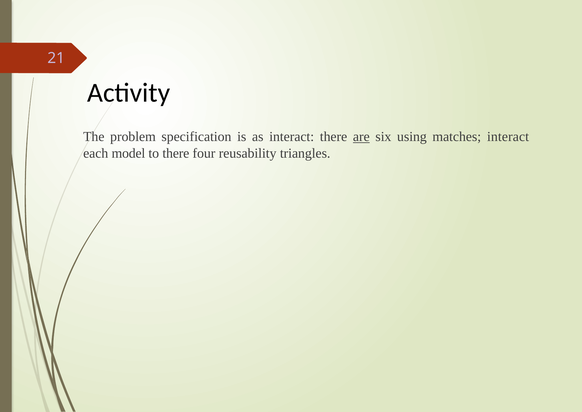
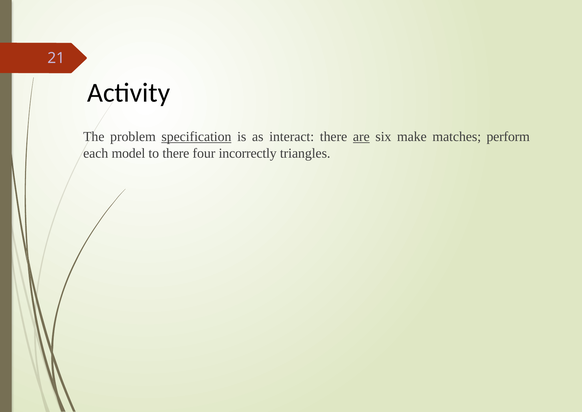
specification underline: none -> present (196, 137)
using: using -> make (412, 137)
matches interact: interact -> perform (508, 137)
reusability: reusability -> incorrectly (248, 153)
